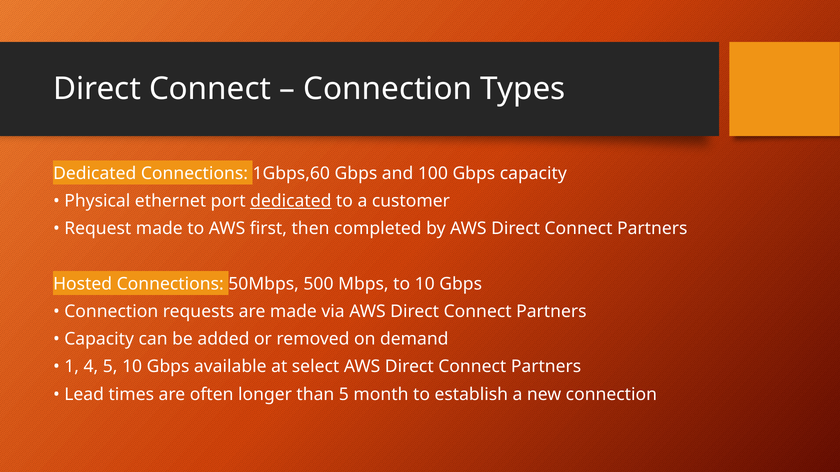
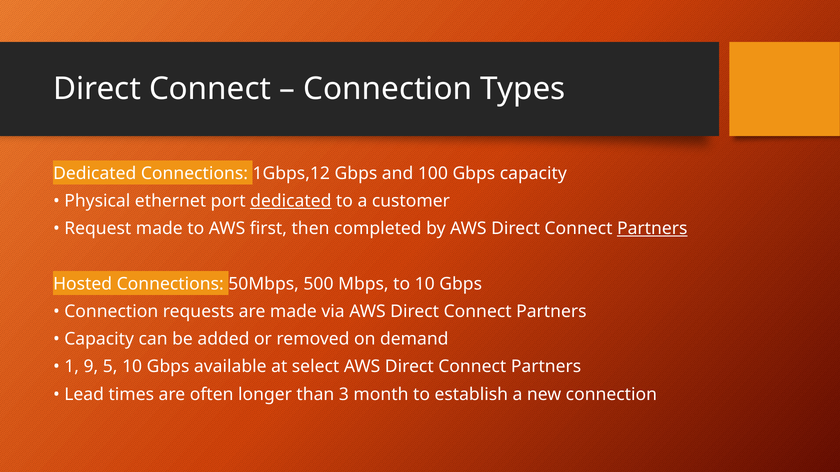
1Gbps,60: 1Gbps,60 -> 1Gbps,12 (291, 173)
Partners underline: none -> present (652, 229)
4: 4 -> 9 (91, 367)
than 5: 5 -> 3 (344, 395)
